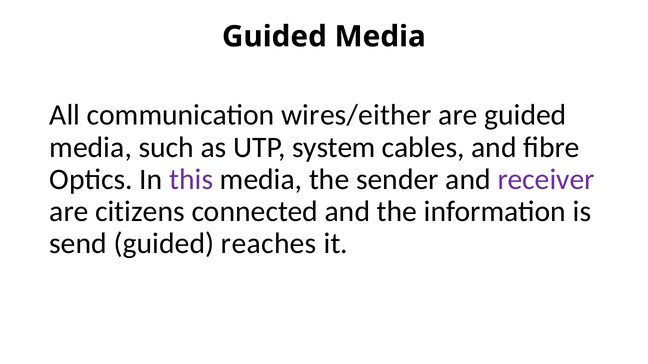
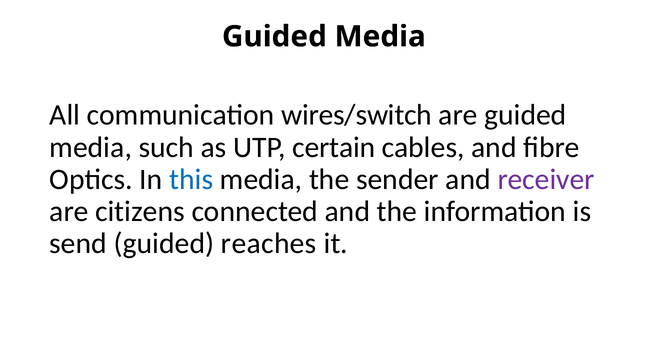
wires/either: wires/either -> wires/switch (357, 115)
system: system -> certain (334, 147)
this colour: purple -> blue (191, 180)
